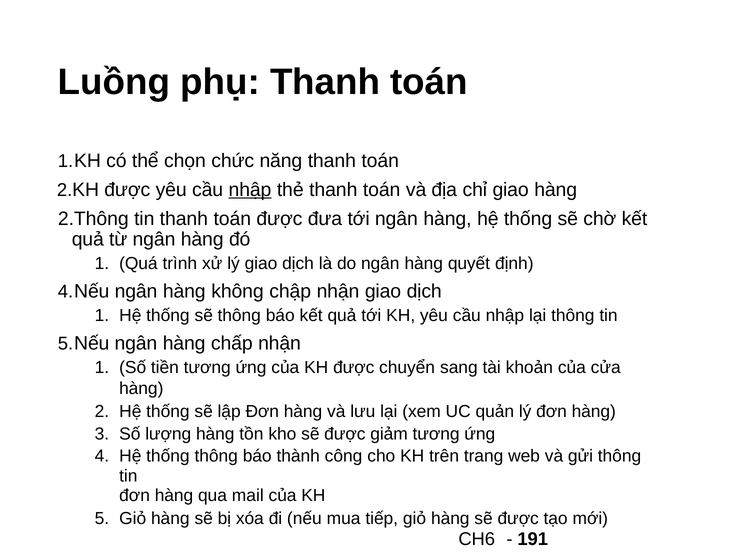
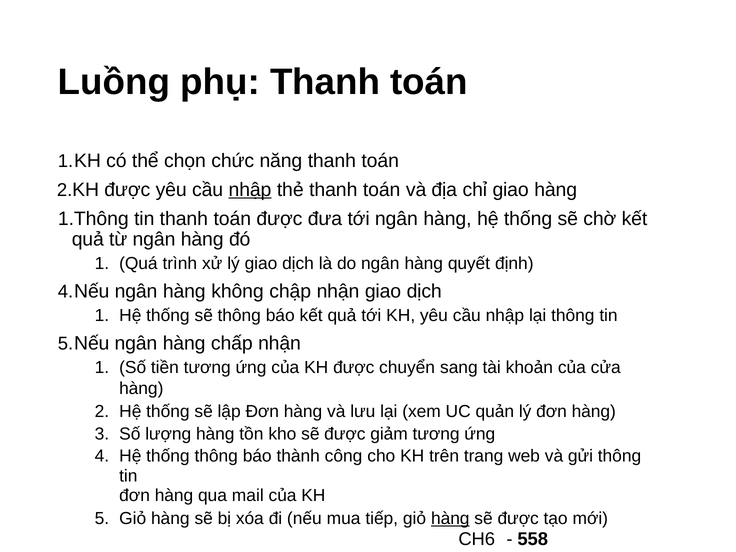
2.Thông: 2.Thông -> 1.Thông (93, 219)
hàng underline: none -> present (450, 519)
191: 191 -> 558 (533, 539)
